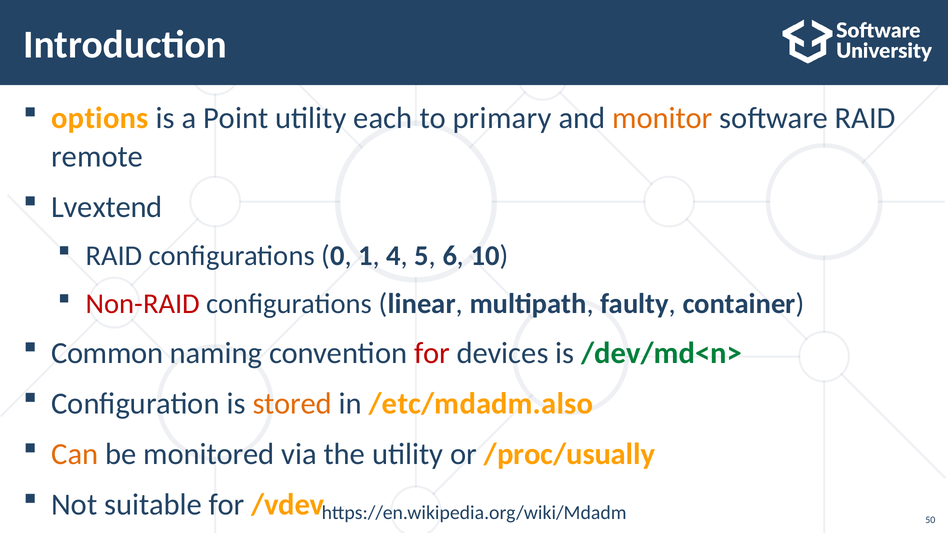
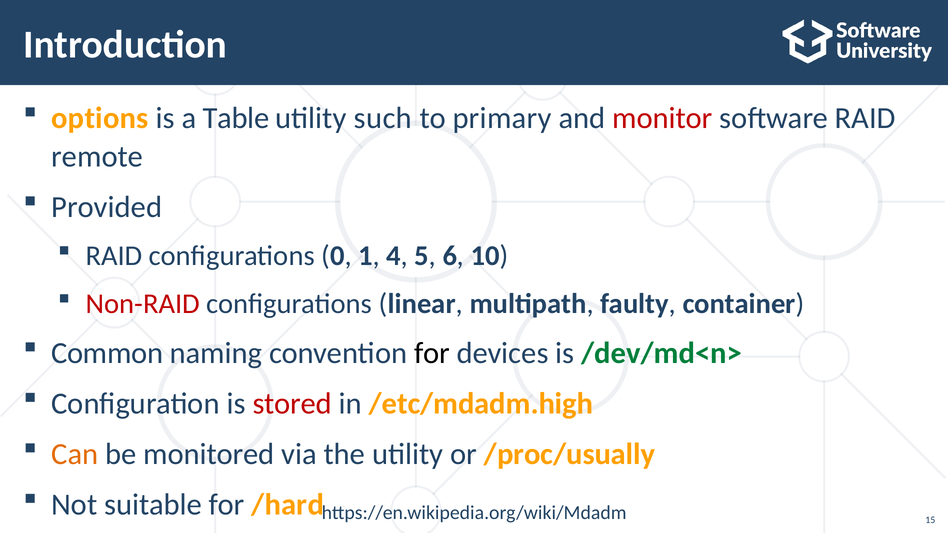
Point: Point -> Table (236, 118)
each: each -> such (383, 118)
monitor colour: orange -> red (662, 118)
Lvextend: Lvextend -> Provided (107, 207)
for colour: red -> black (432, 354)
stored colour: orange -> red (292, 404)
/etc/mdadm.also: /etc/mdadm.also -> /etc/mdadm.high (481, 404)
/vdev: /vdev -> /hard (288, 505)
50: 50 -> 15 (930, 520)
